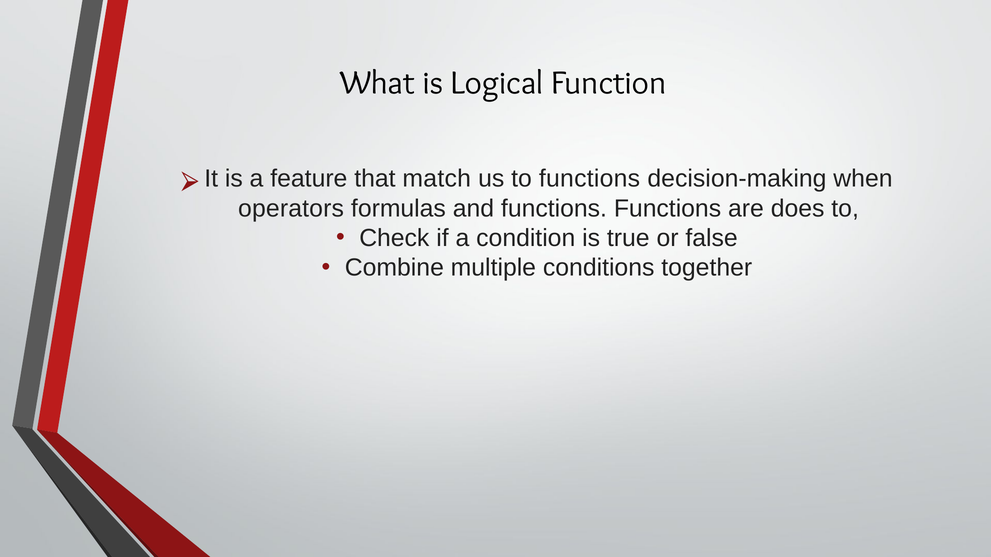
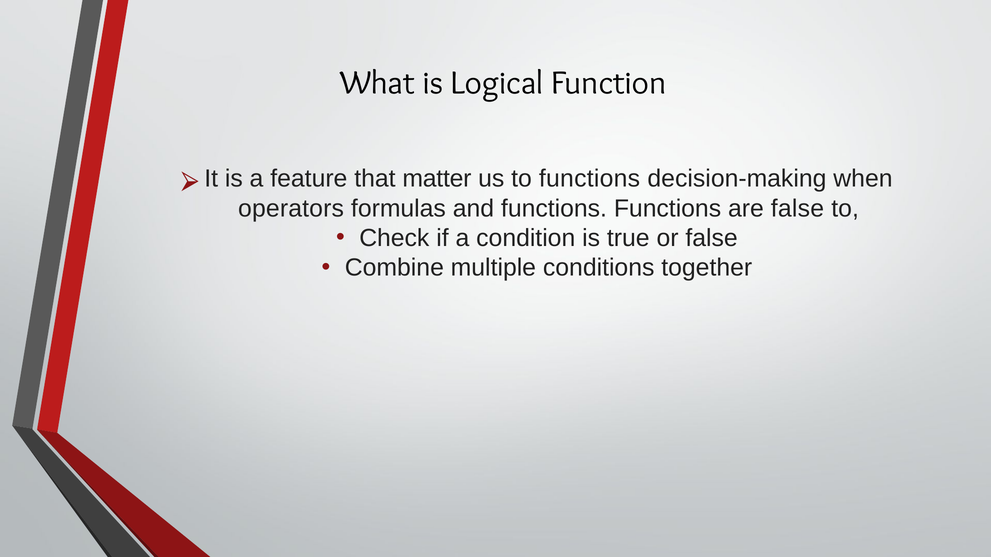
match: match -> matter (437, 179)
are does: does -> false (797, 209)
